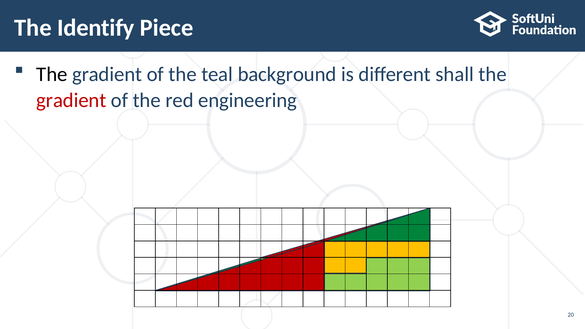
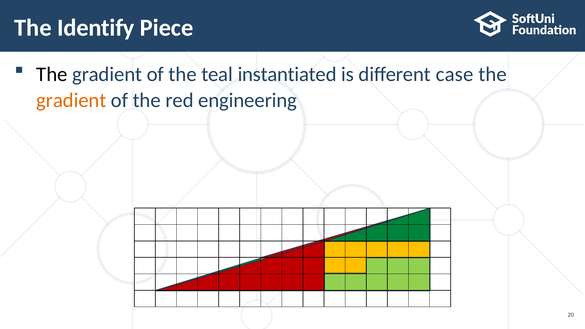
background: background -> instantiated (287, 74)
shall: shall -> case (455, 74)
gradient colour: red -> orange (71, 100)
